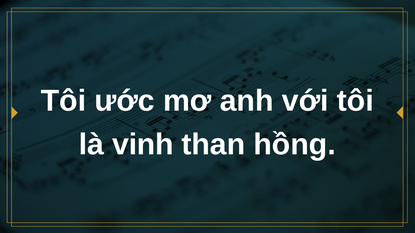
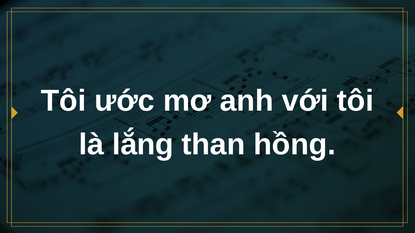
vinh: vinh -> lắng (143, 145)
